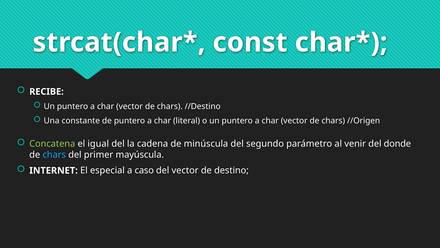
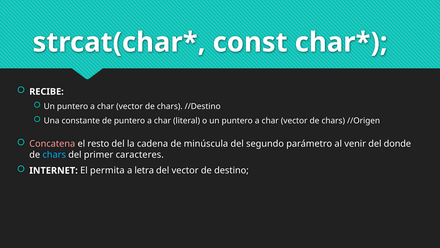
Concatena colour: light green -> pink (52, 144)
igual: igual -> resto (98, 144)
mayúscula: mayúscula -> caracteres (140, 155)
especial: especial -> permita (107, 170)
caso: caso -> letra (144, 170)
